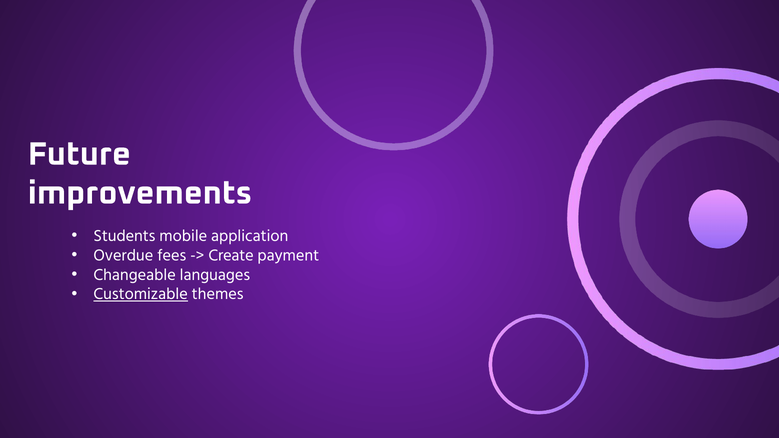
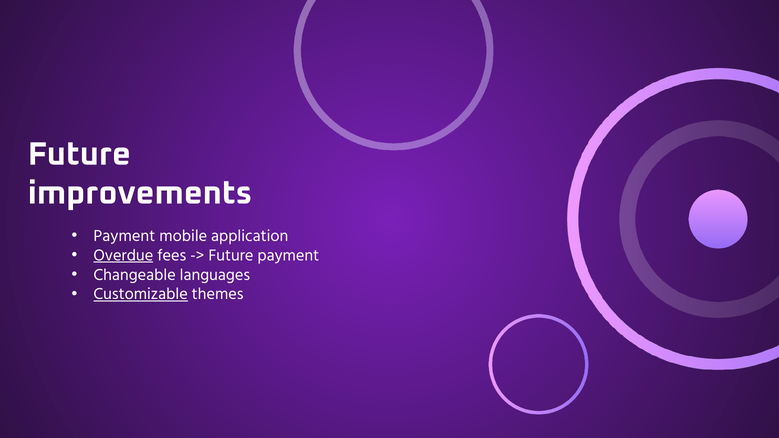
Students: Students -> Payment (124, 236)
Overdue underline: none -> present (123, 255)
Create: Create -> Future (231, 255)
